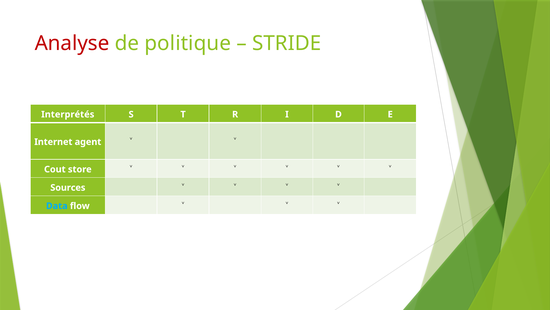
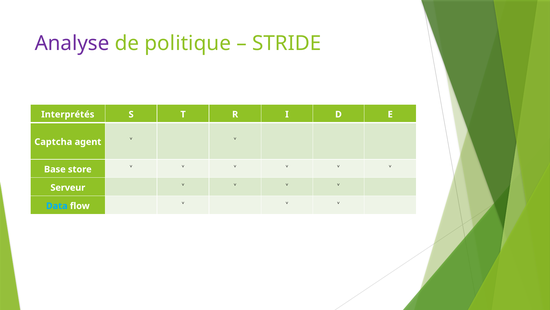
Analyse colour: red -> purple (72, 43)
Internet: Internet -> Captcha (53, 142)
Cout: Cout -> Base (55, 169)
Sources: Sources -> Serveur (68, 187)
